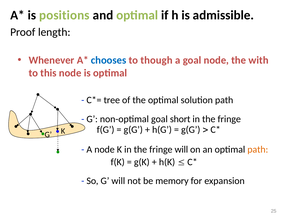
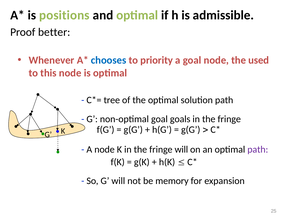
length: length -> better (54, 32)
though: though -> priority (157, 60)
with: with -> used (259, 60)
short: short -> goals (180, 119)
path colour: orange -> purple (258, 149)
